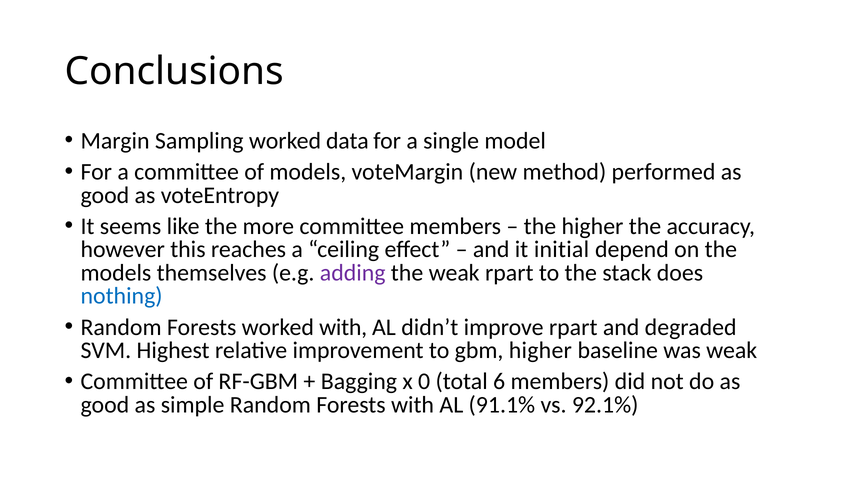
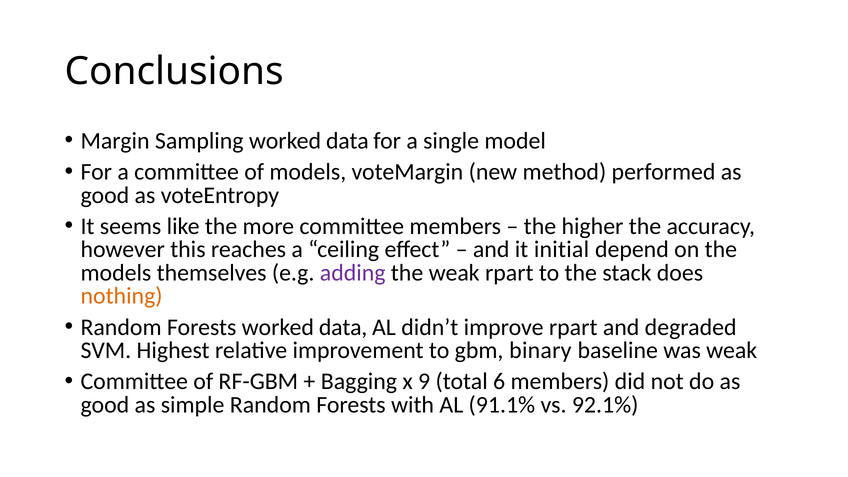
nothing colour: blue -> orange (122, 296)
Forests worked with: with -> data (343, 327)
gbm higher: higher -> binary (540, 350)
0: 0 -> 9 (424, 381)
